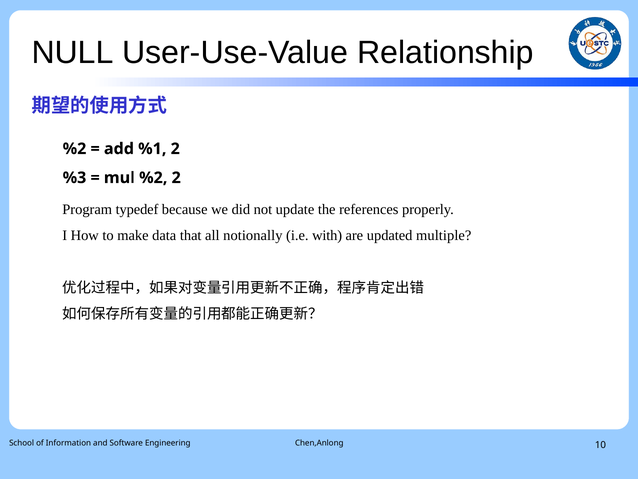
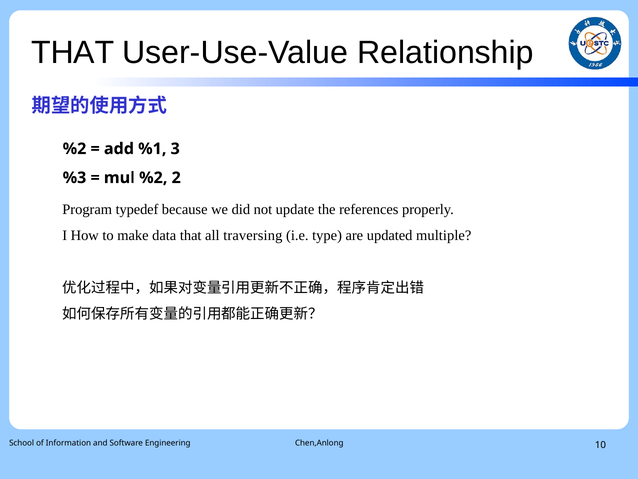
NULL: NULL -> THAT (73, 52)
%1 2: 2 -> 3 (175, 149)
notionally: notionally -> traversing (253, 235)
with: with -> type (327, 235)
